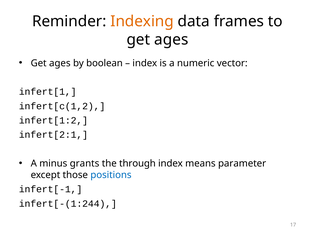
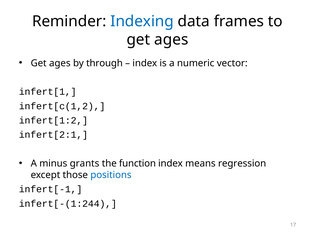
Indexing colour: orange -> blue (142, 21)
boolean: boolean -> through (104, 63)
through: through -> function (137, 164)
parameter: parameter -> regression (242, 164)
